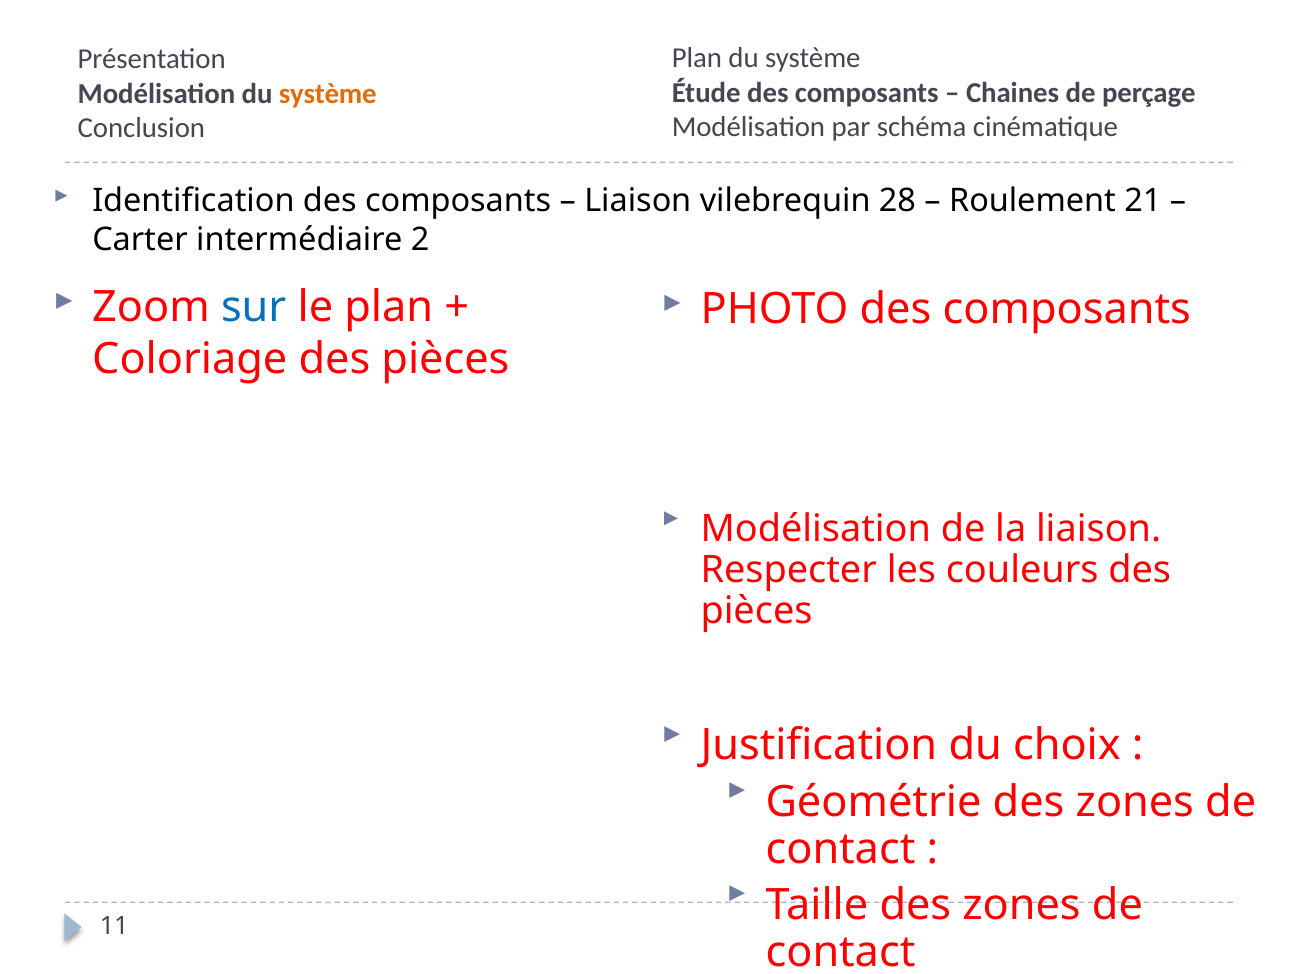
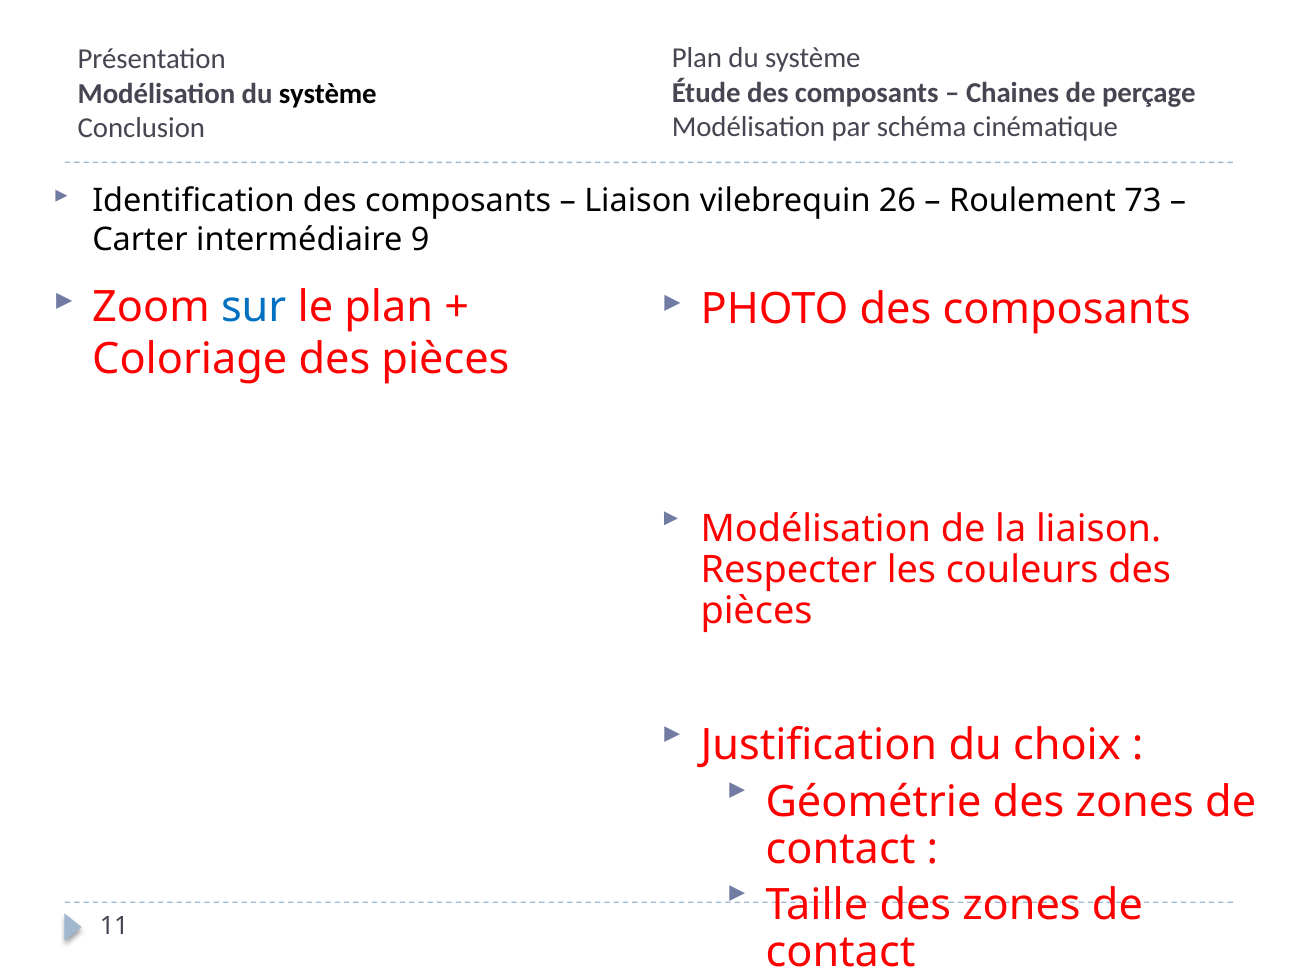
système colour: orange -> black (328, 94)
28: 28 -> 26 (897, 200)
21: 21 -> 73 (1143, 200)
2: 2 -> 9 (420, 239)
